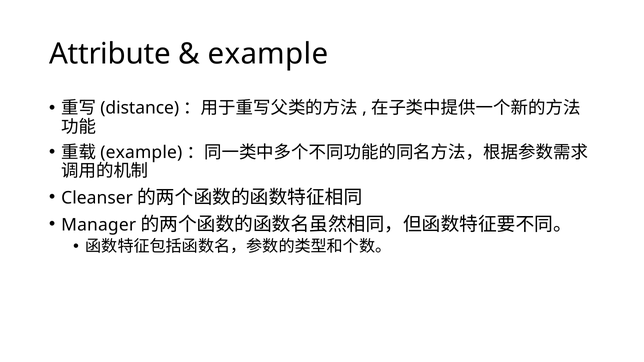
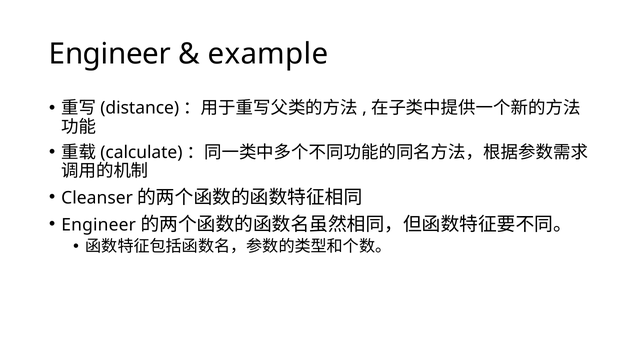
Attribute: Attribute -> Engineer (110, 54)
example: example -> calculate (141, 153)
Manager: Manager -> Engineer (99, 225)
